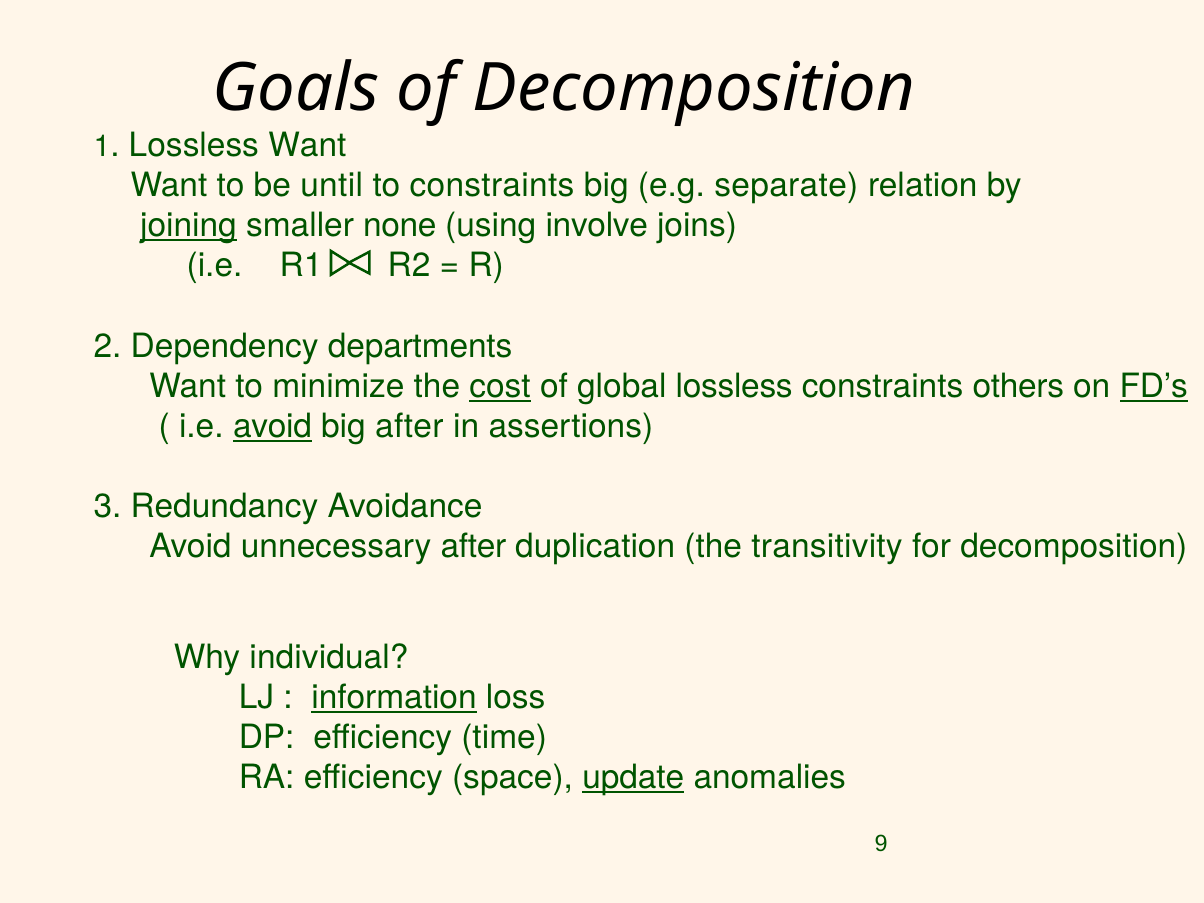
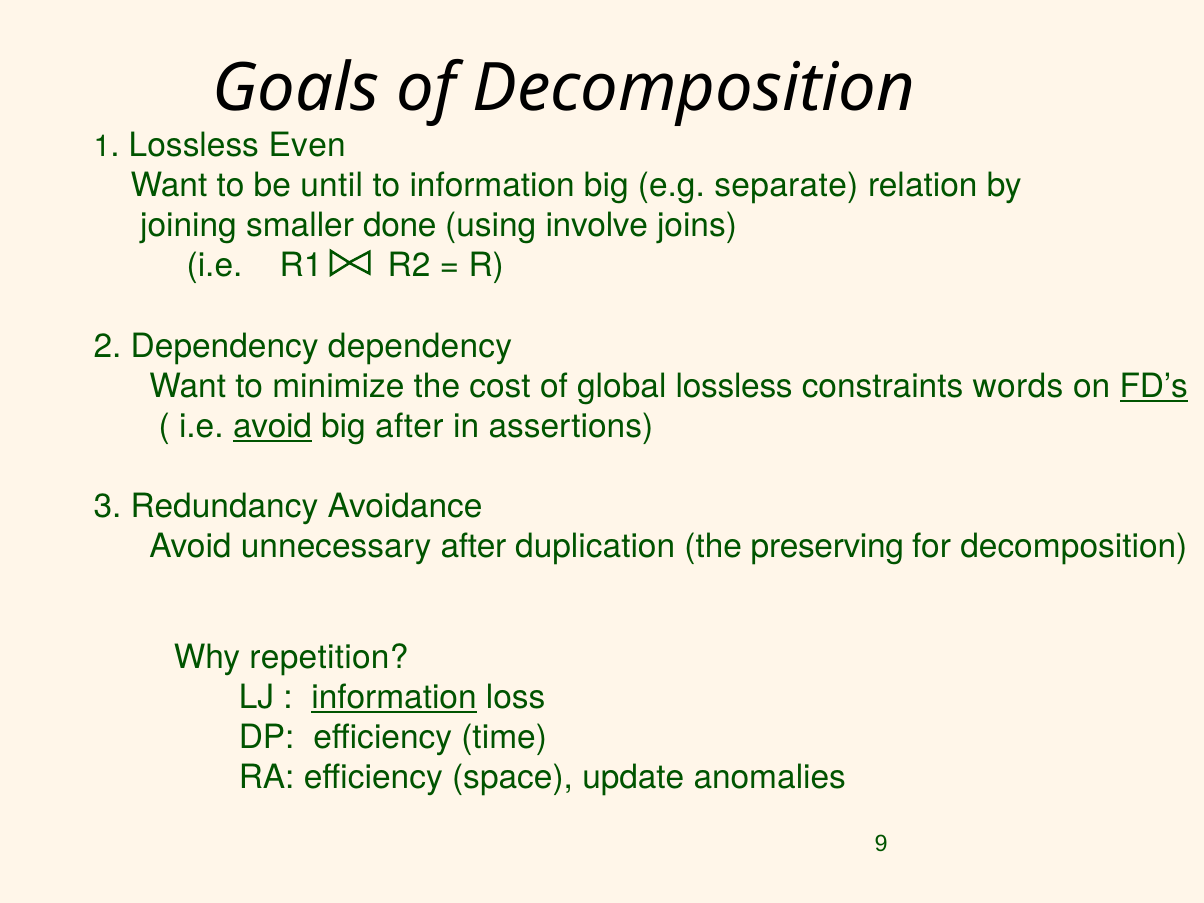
Lossless Want: Want -> Even (307, 145)
to constraints: constraints -> information (492, 186)
joining underline: present -> none (188, 226)
none: none -> done (400, 226)
Dependency departments: departments -> dependency (420, 346)
cost underline: present -> none (500, 386)
others: others -> words (1018, 386)
transitivity: transitivity -> preserving (827, 547)
individual: individual -> repetition (329, 657)
update underline: present -> none (633, 778)
